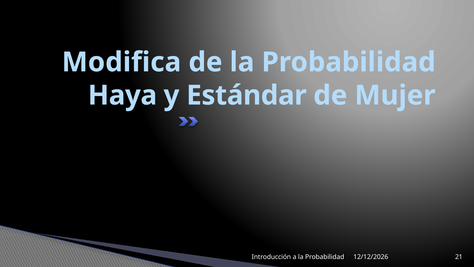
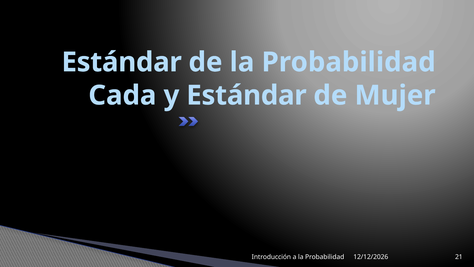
Modifica: Modifica -> Estándar (122, 62)
Haya: Haya -> Cada (122, 95)
